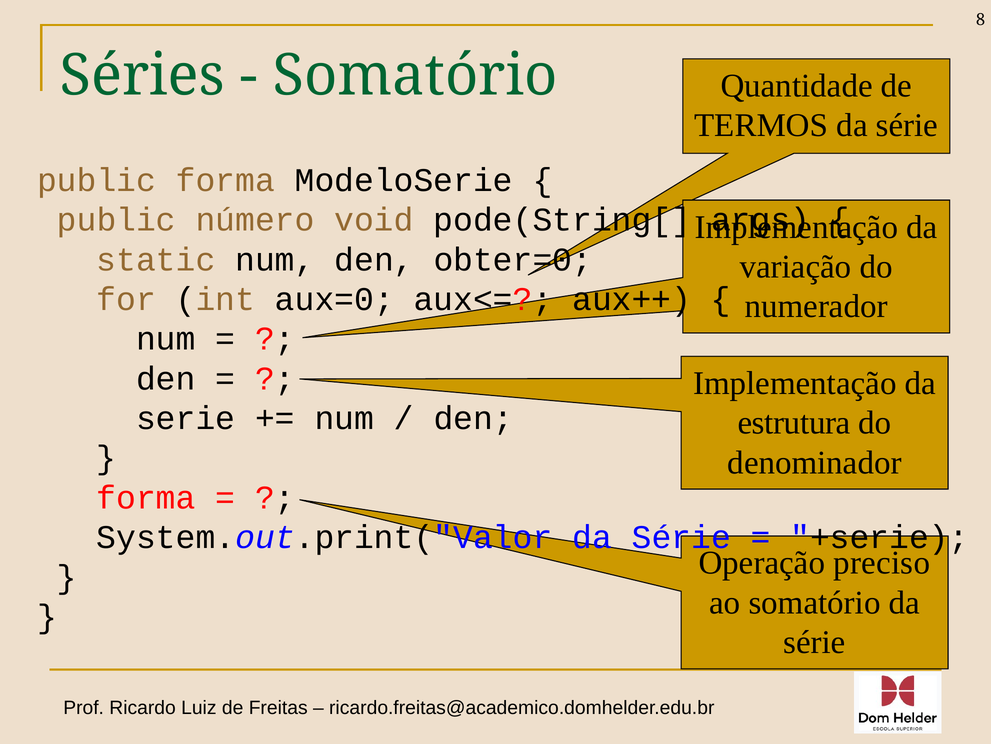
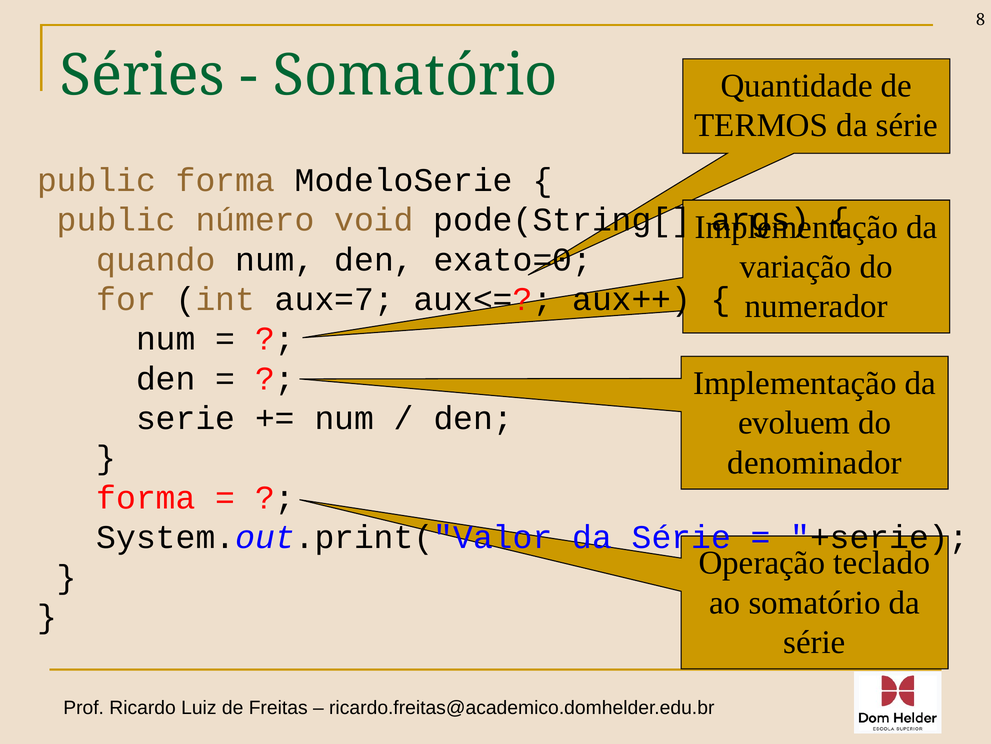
static: static -> quando (156, 259)
obter=0: obter=0 -> exato=0 (513, 259)
aux=0: aux=0 -> aux=7 (334, 299)
estrutura: estrutura -> evoluem (794, 423)
preciso: preciso -> teclado (882, 562)
